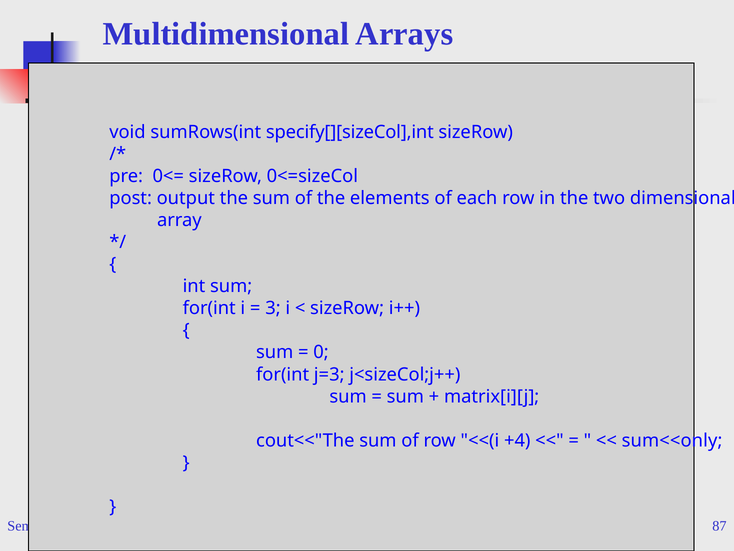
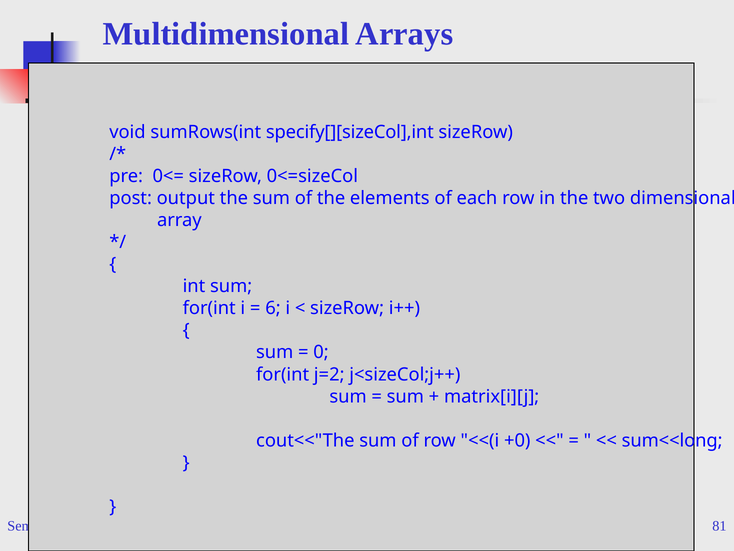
3: 3 -> 6 (273, 308)
j=3: j=3 -> j=2 (329, 374)
+4: +4 -> +0 (517, 440)
sum<<only: sum<<only -> sum<<long (672, 440)
87: 87 -> 81 (719, 526)
